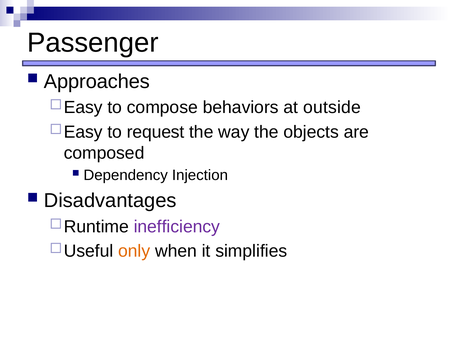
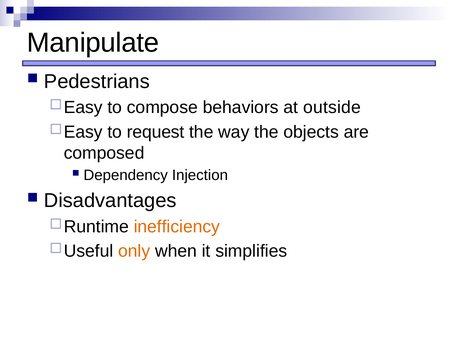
Passenger: Passenger -> Manipulate (93, 43)
Approaches: Approaches -> Pedestrians (97, 82)
inefficiency colour: purple -> orange (177, 227)
